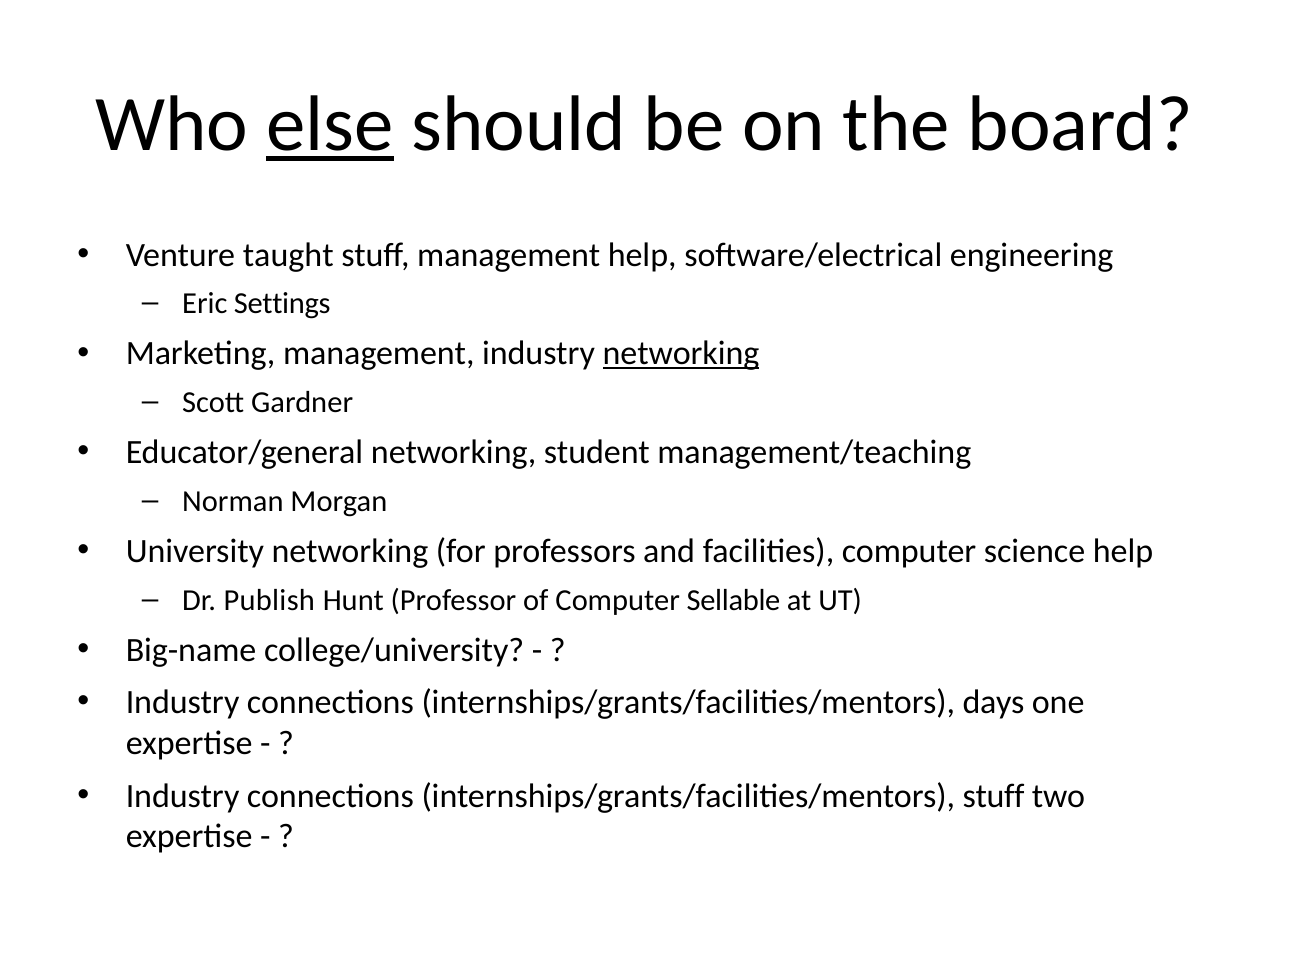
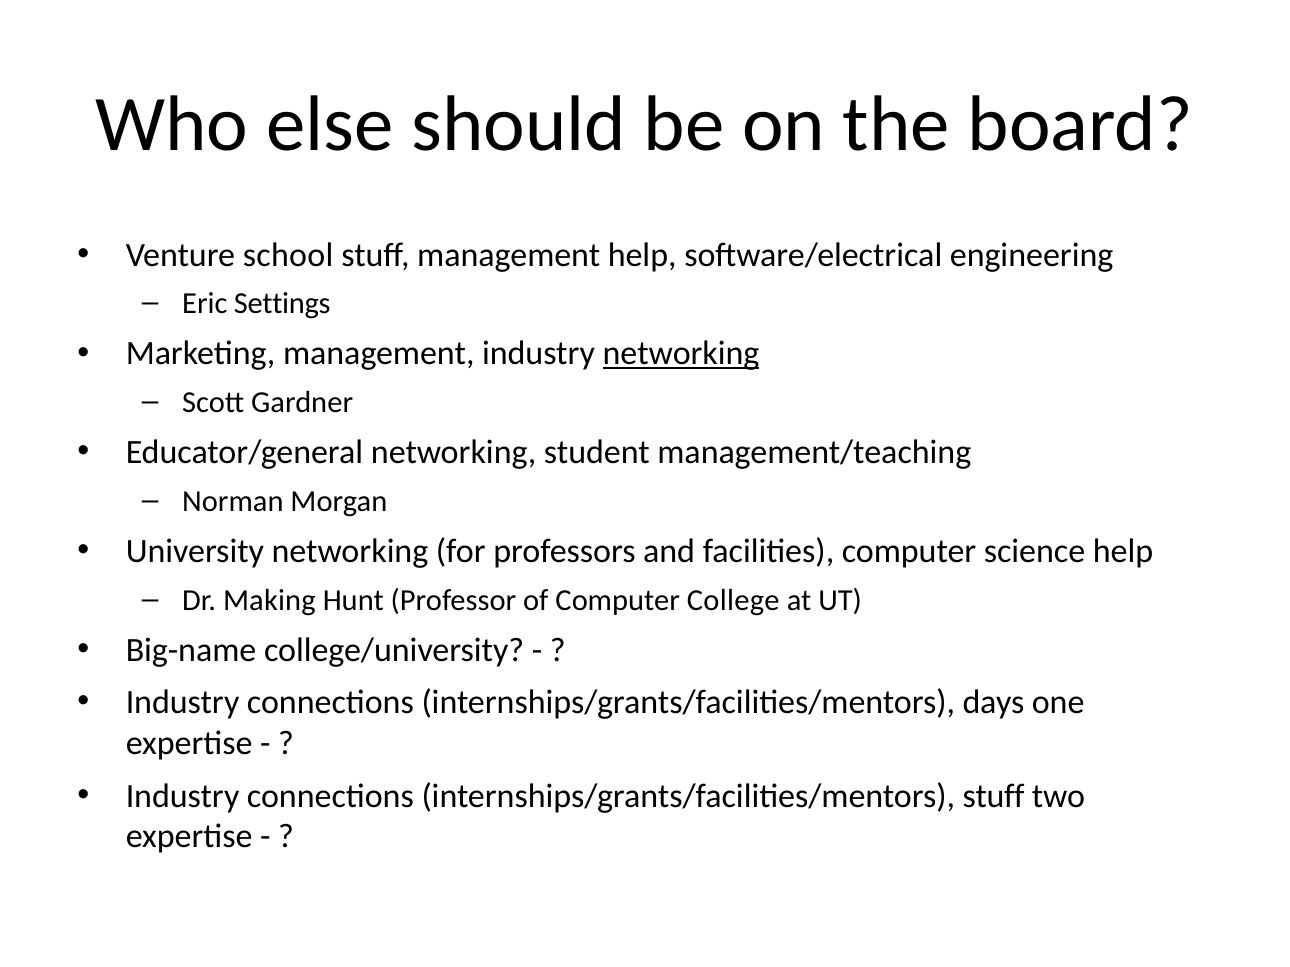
else underline: present -> none (330, 125)
taught: taught -> school (288, 255)
Publish: Publish -> Making (269, 600)
Sellable: Sellable -> College (733, 600)
